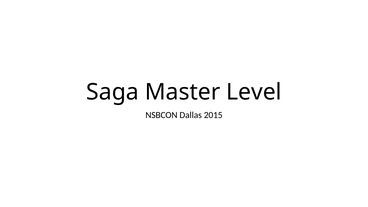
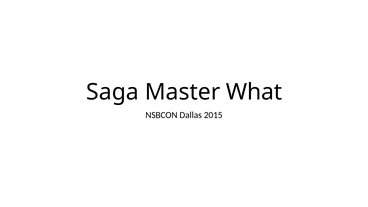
Level: Level -> What (254, 92)
